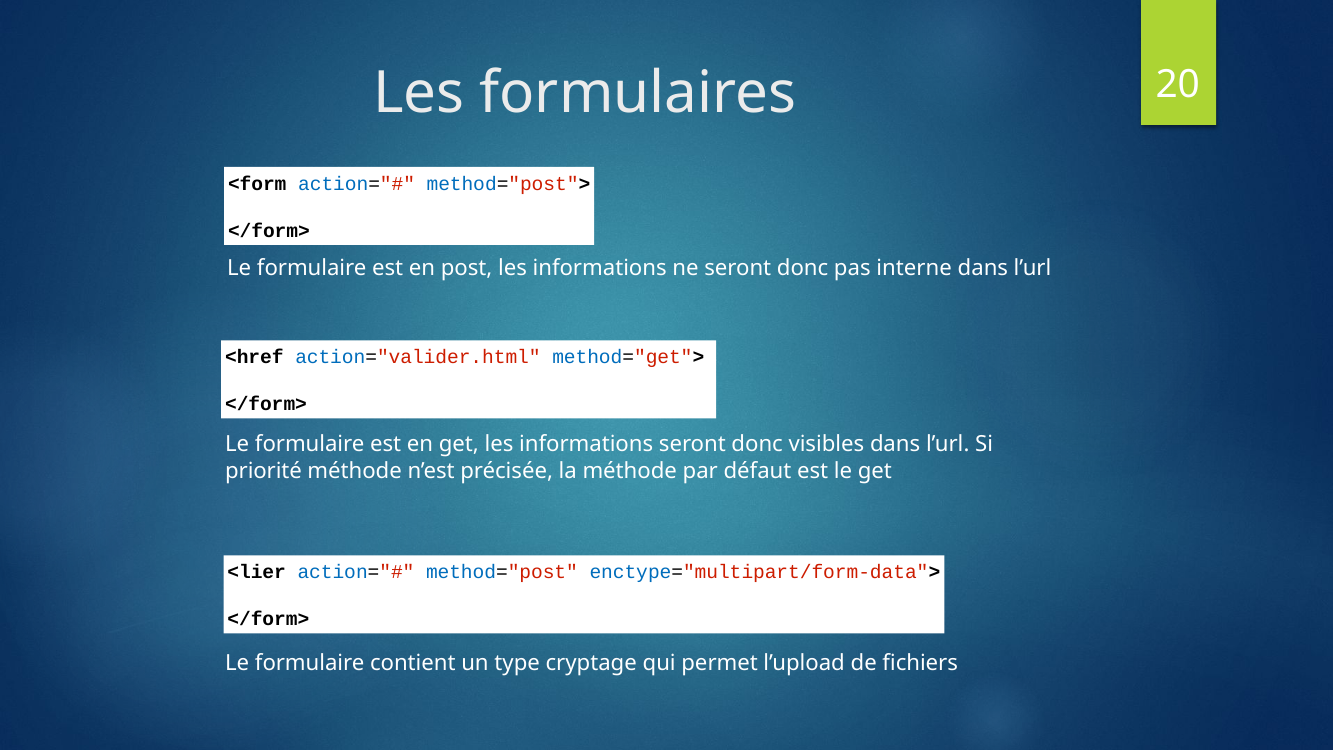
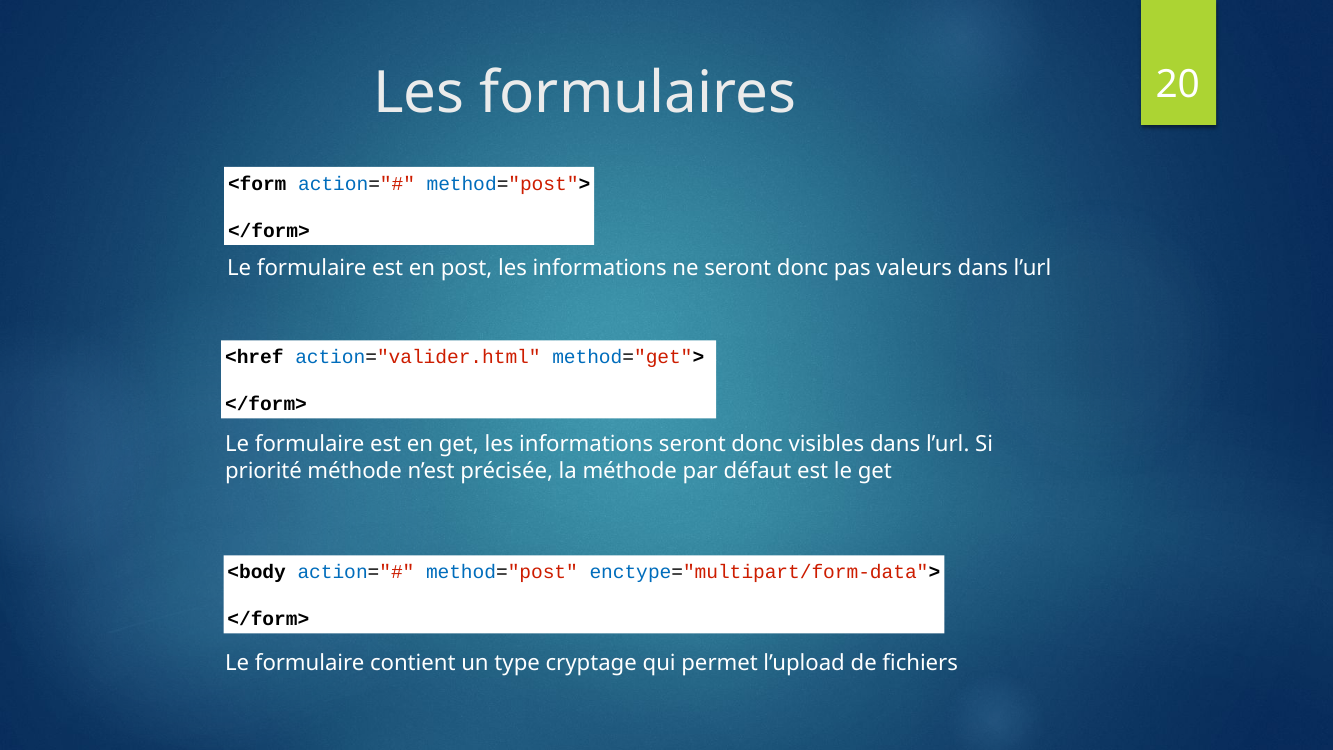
interne: interne -> valeurs (914, 268)
<lier: <lier -> <body (257, 572)
